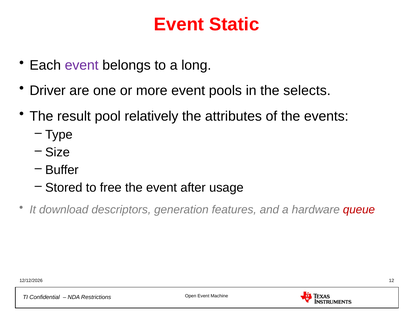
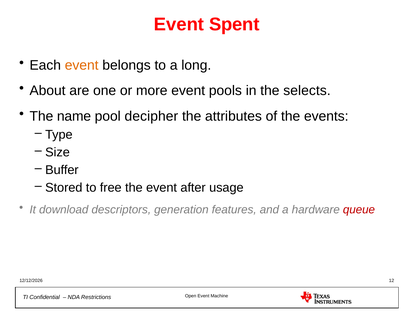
Static: Static -> Spent (234, 24)
event colour: purple -> orange (82, 65)
Driver: Driver -> About (48, 91)
result: result -> name (74, 116)
relatively: relatively -> decipher (151, 116)
